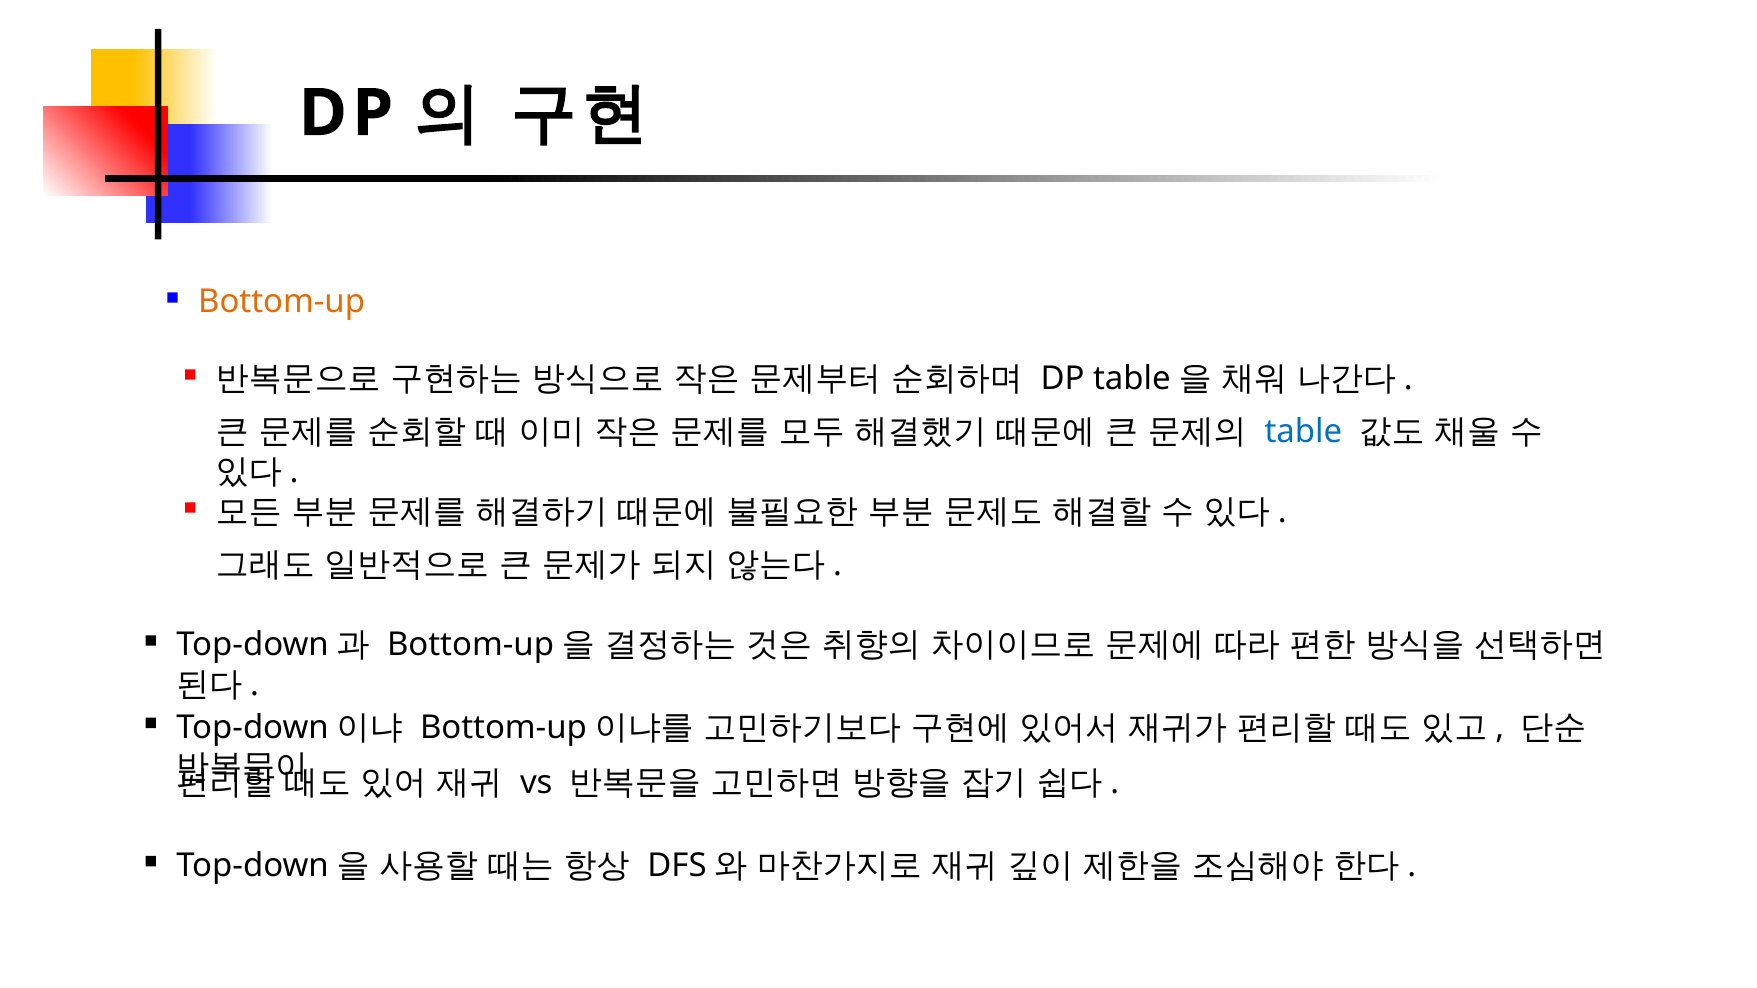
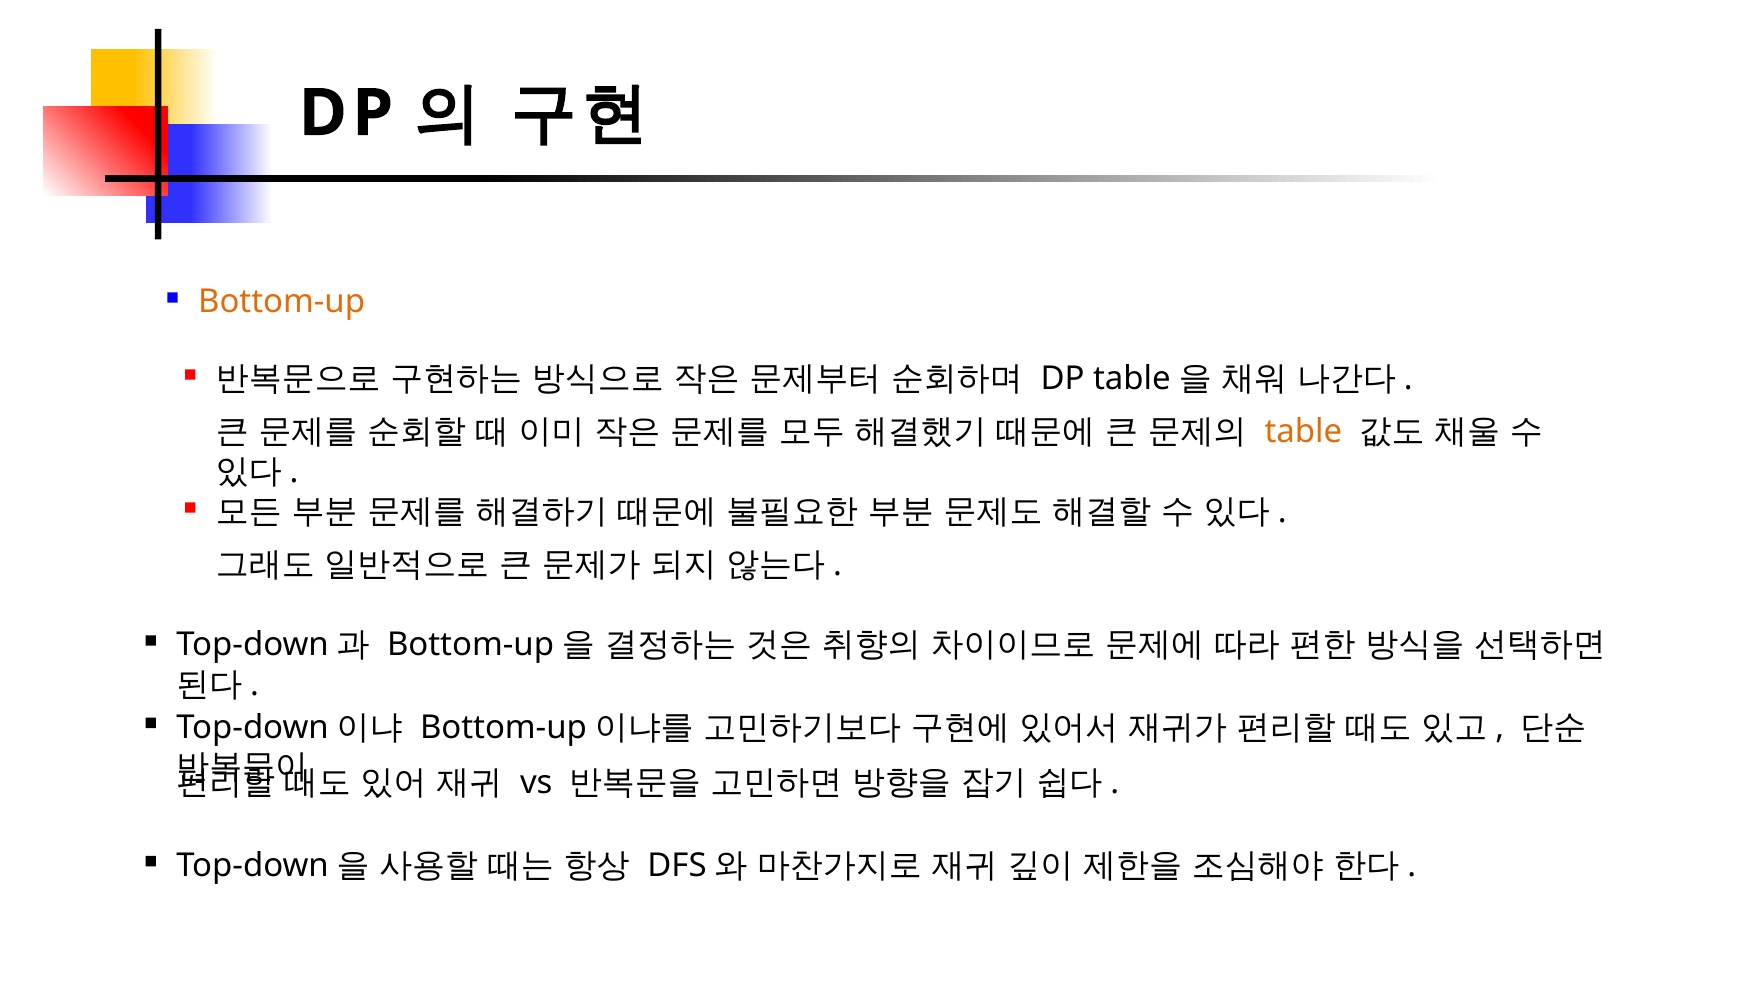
table colour: blue -> orange (1303, 432)
